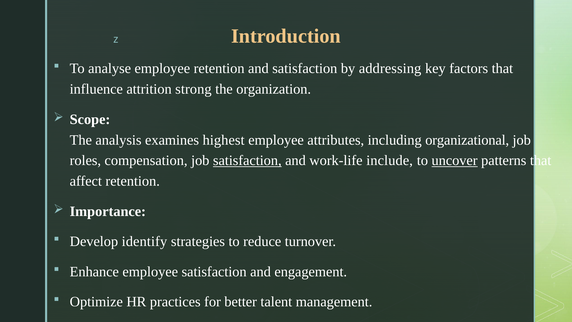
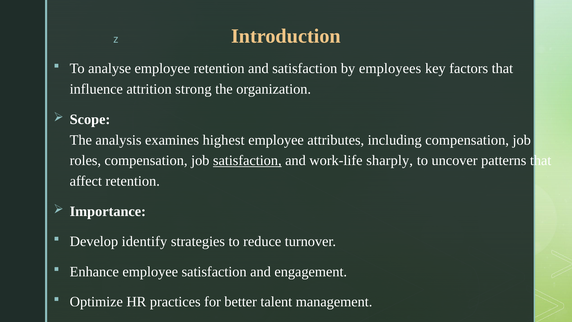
addressing: addressing -> employees (390, 69)
including organizational: organizational -> compensation (467, 140)
include: include -> sharply (390, 160)
uncover underline: present -> none (455, 160)
